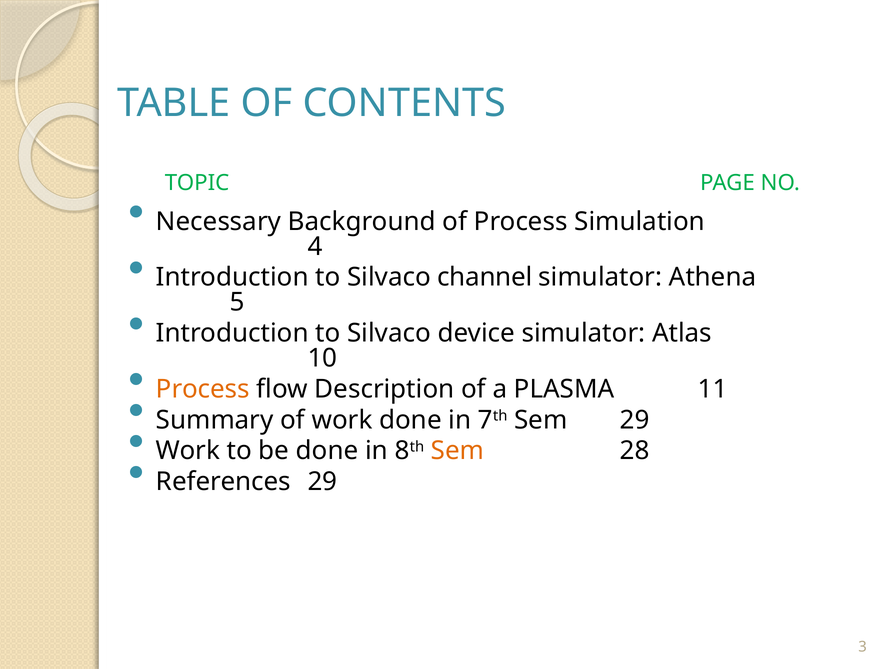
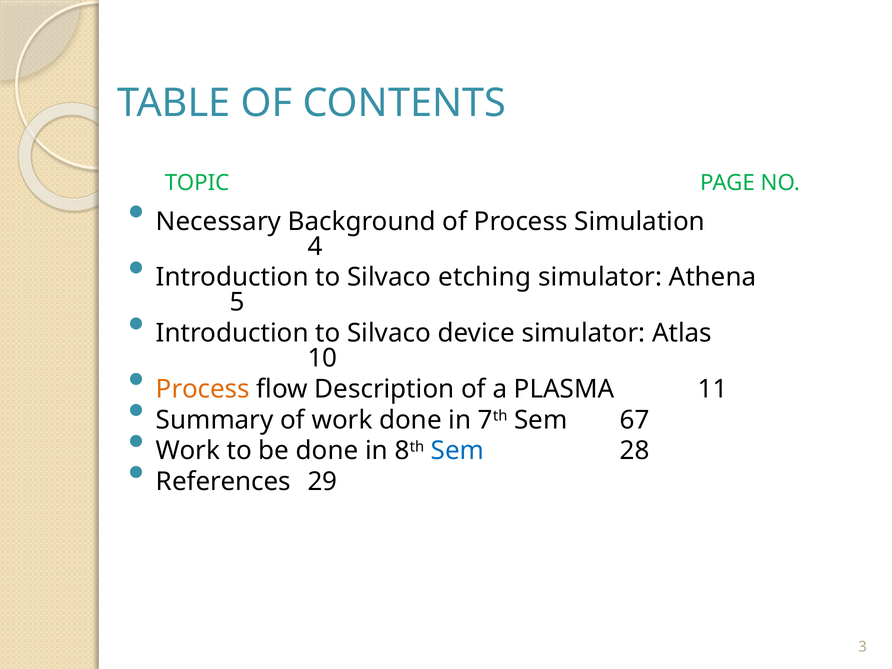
channel: channel -> etching (485, 277)
Sem 29: 29 -> 67 (635, 420)
Sem colour: orange -> blue (458, 451)
